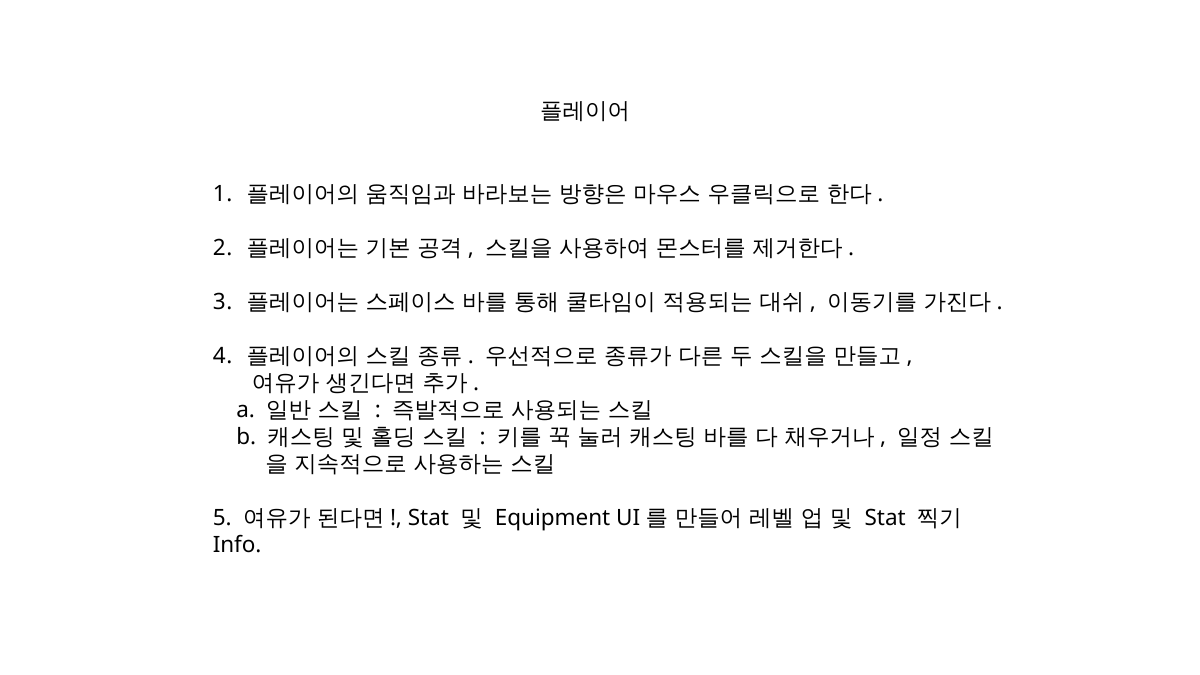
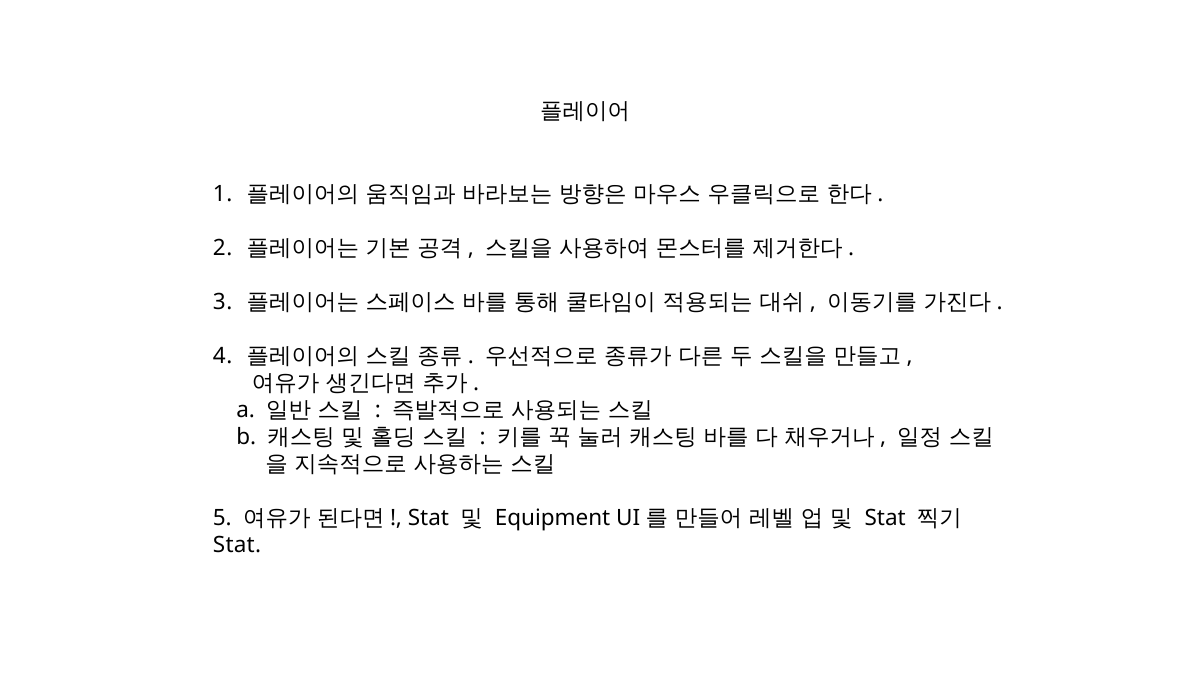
Info: Info -> Stat (237, 545)
